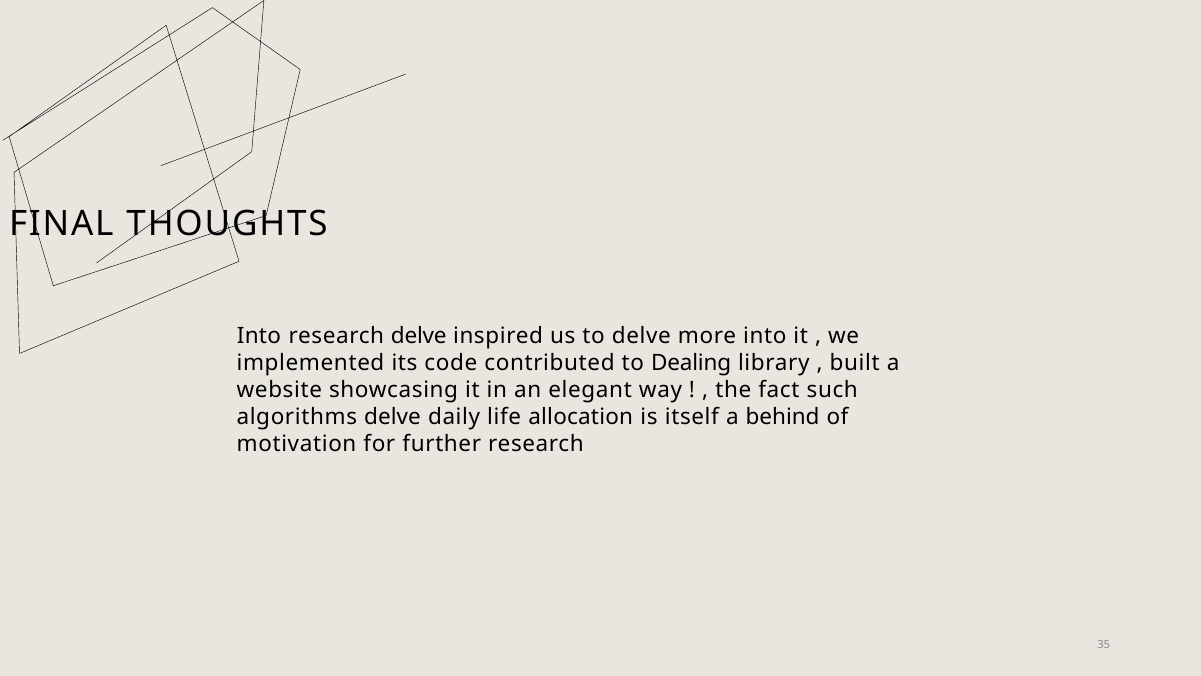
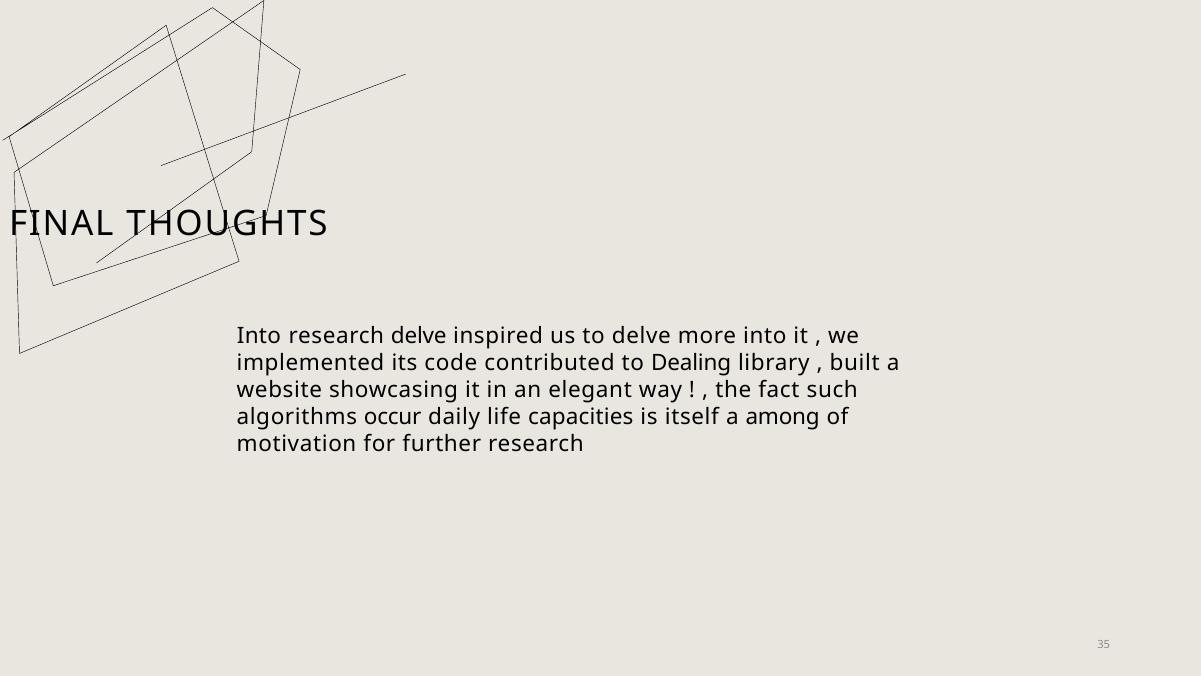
algorithms delve: delve -> occur (393, 416)
allocation: allocation -> capacities (581, 416)
behind: behind -> among (783, 416)
